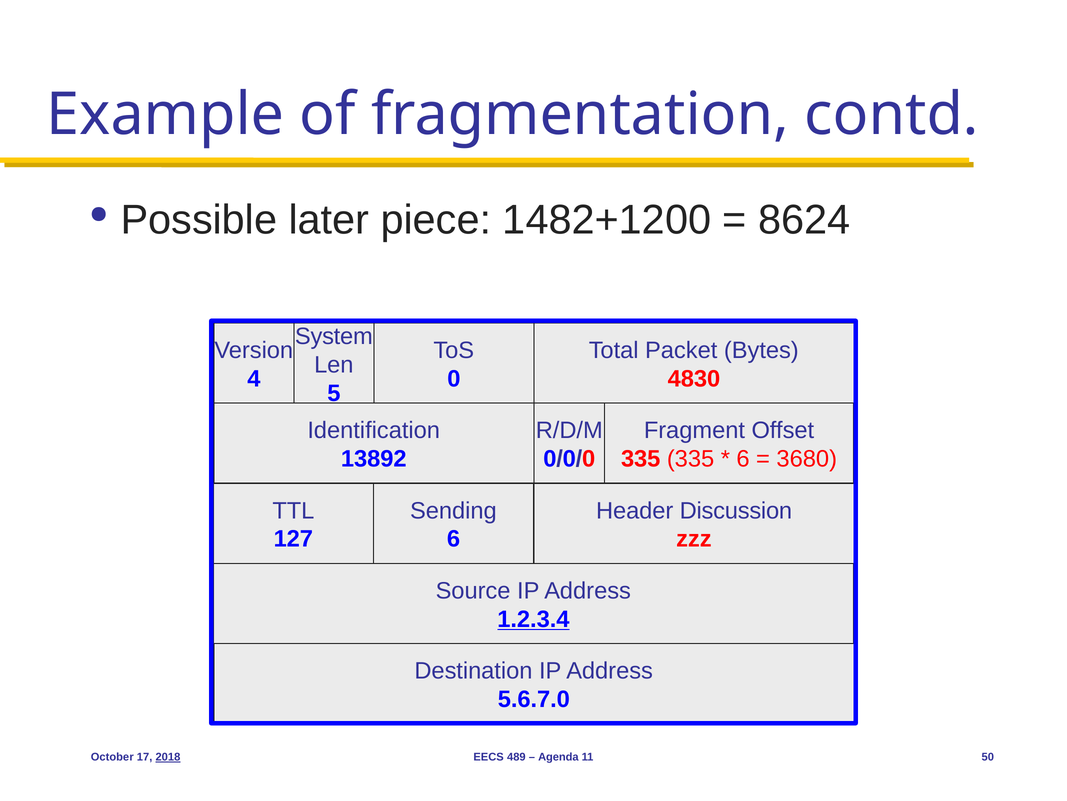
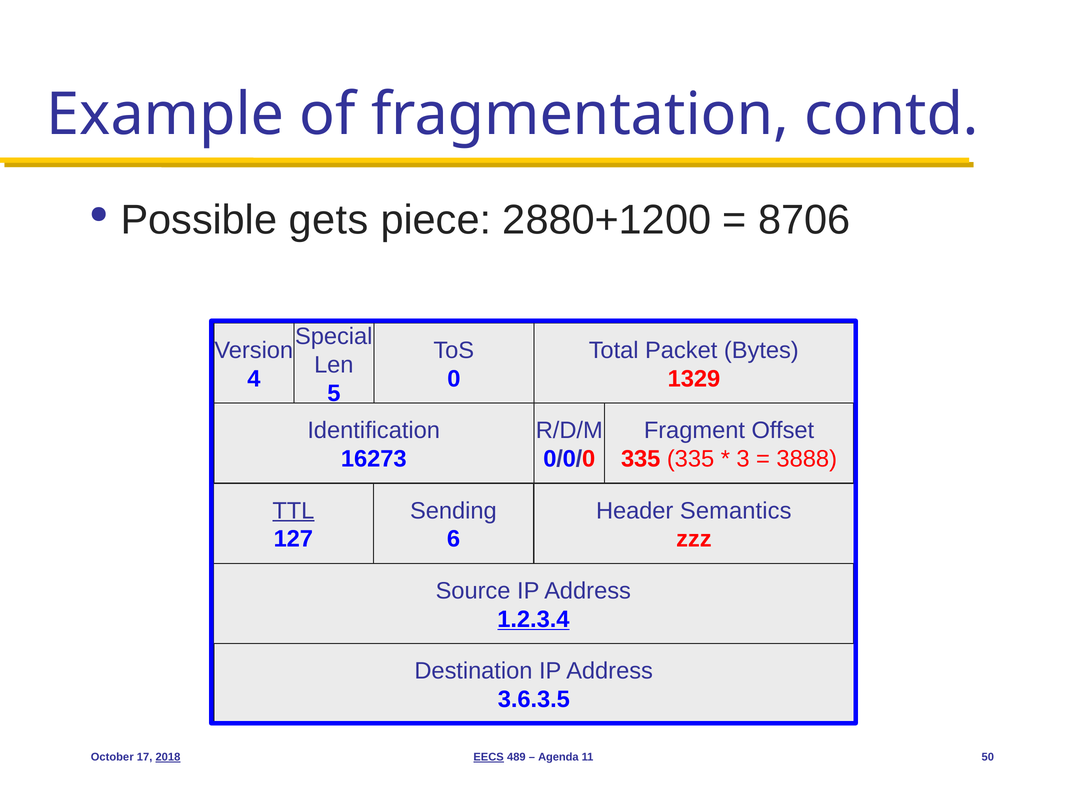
later: later -> gets (329, 220)
1482+1200: 1482+1200 -> 2880+1200 (607, 220)
8624: 8624 -> 8706 (804, 220)
System: System -> Special (334, 336)
4830: 4830 -> 1329 (694, 379)
13892: 13892 -> 16273 (374, 459)
6: 6 -> 3 (743, 459)
3680: 3680 -> 3888 (807, 459)
TTL underline: none -> present (293, 510)
Discussion: Discussion -> Semantics (736, 510)
5.6.7.0: 5.6.7.0 -> 3.6.3.5 (534, 699)
EECS underline: none -> present (489, 757)
